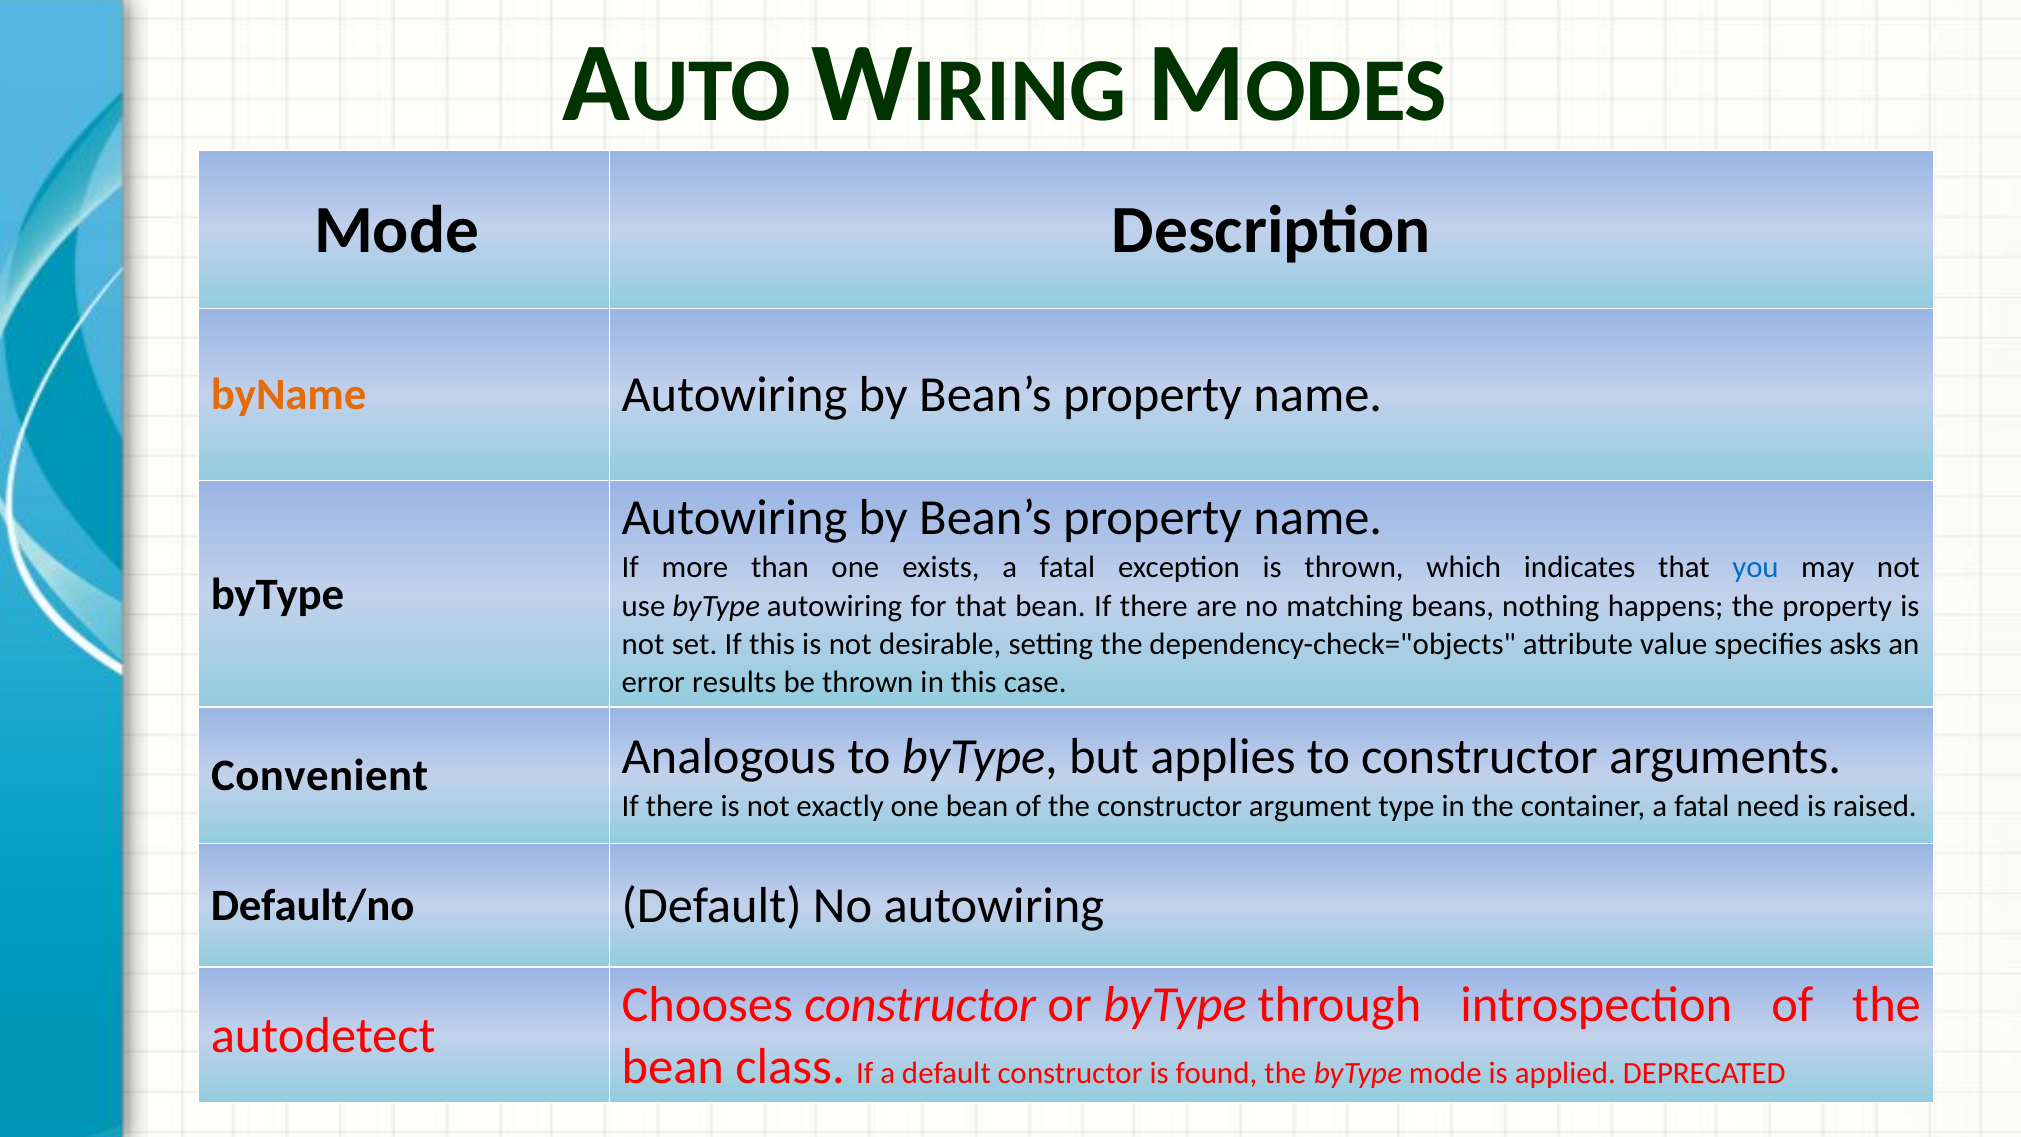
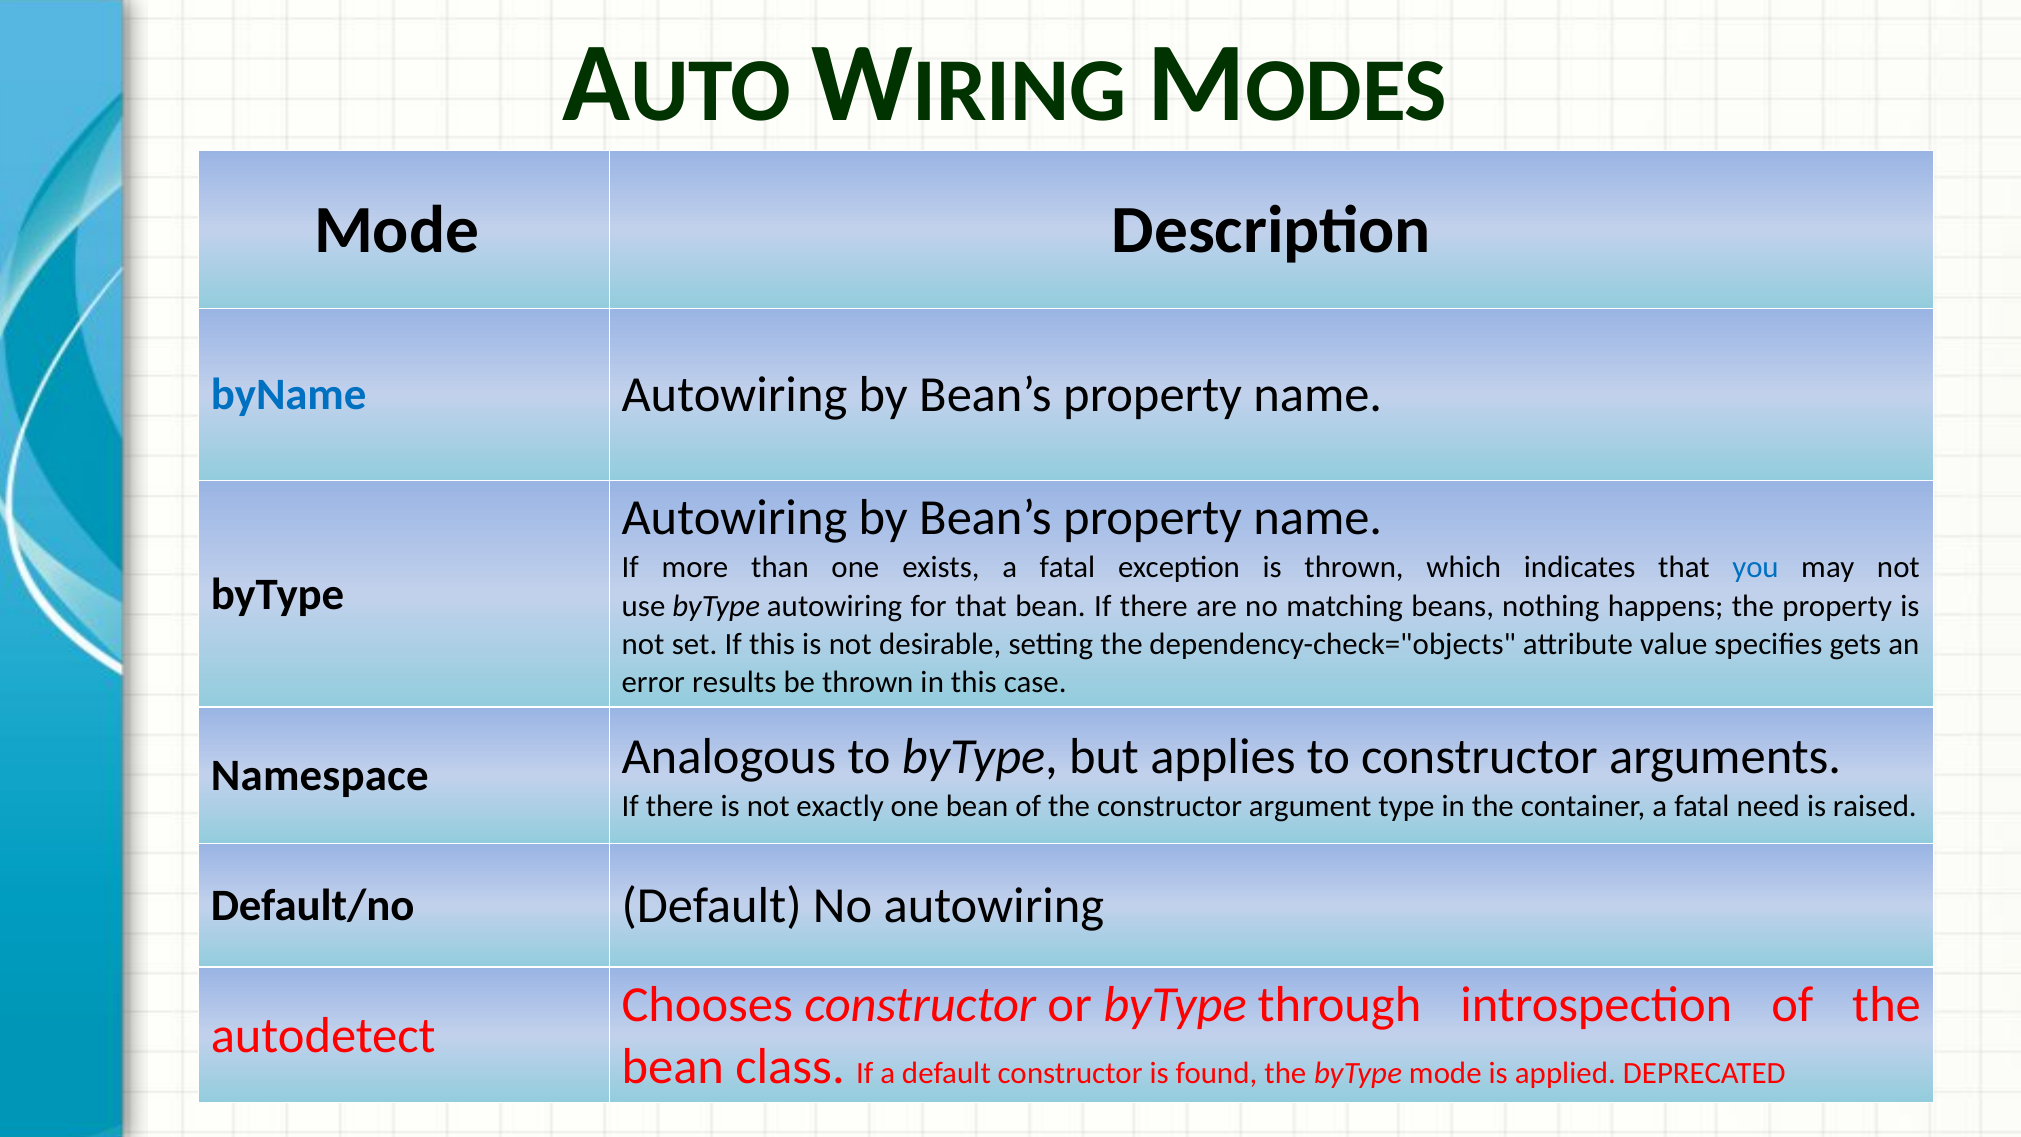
byName colour: orange -> blue (289, 395)
asks: asks -> gets (1855, 644)
Convenient: Convenient -> Namespace (320, 776)
